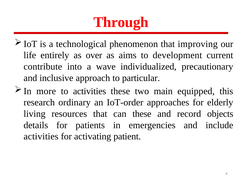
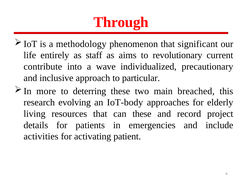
technological: technological -> methodology (81, 44)
improving: improving -> significant (198, 44)
over: over -> staff (94, 55)
development: development -> revolutionary (177, 55)
to activities: activities -> deterring (90, 91)
equipped: equipped -> breached (196, 91)
ordinary: ordinary -> evolving (75, 102)
IoT-order: IoT-order -> IoT-body (125, 102)
objects: objects -> project (220, 114)
